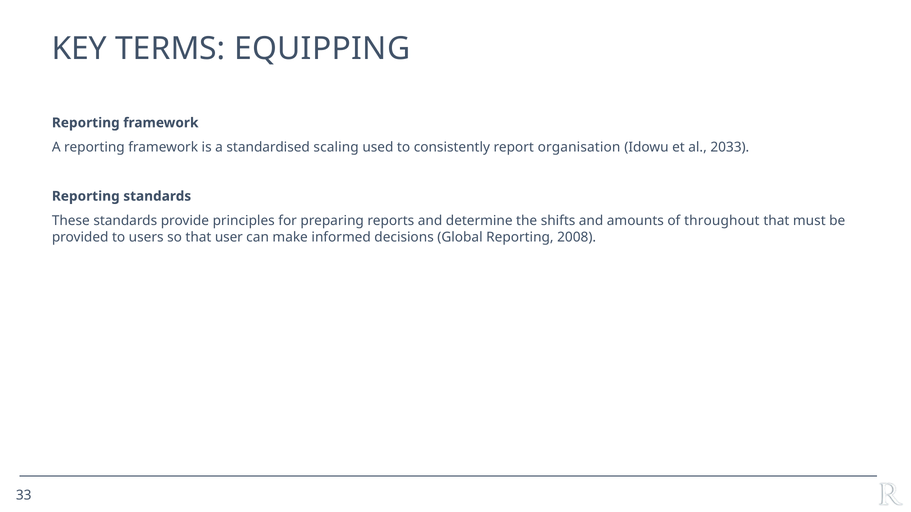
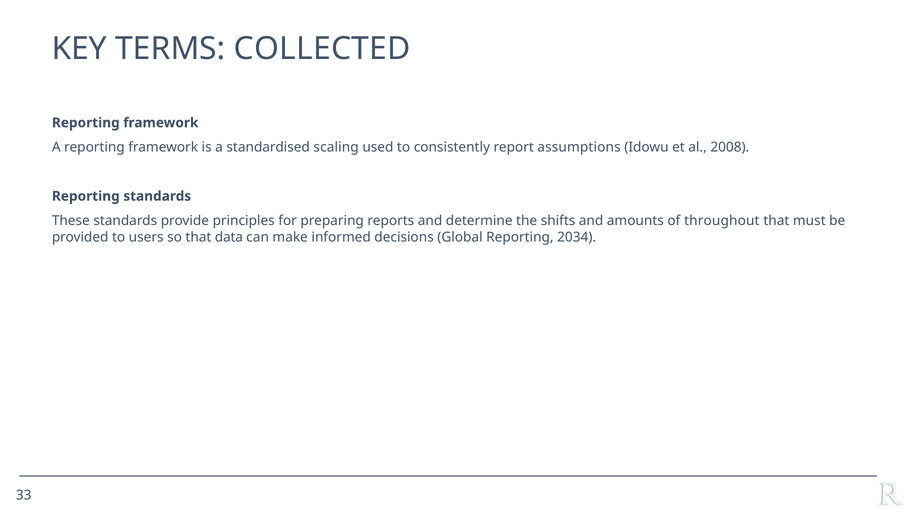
EQUIPPING: EQUIPPING -> COLLECTED (322, 49)
organisation: organisation -> assumptions (579, 147)
2033: 2033 -> 2008 (730, 147)
user: user -> data (229, 237)
2008: 2008 -> 2034 (577, 237)
